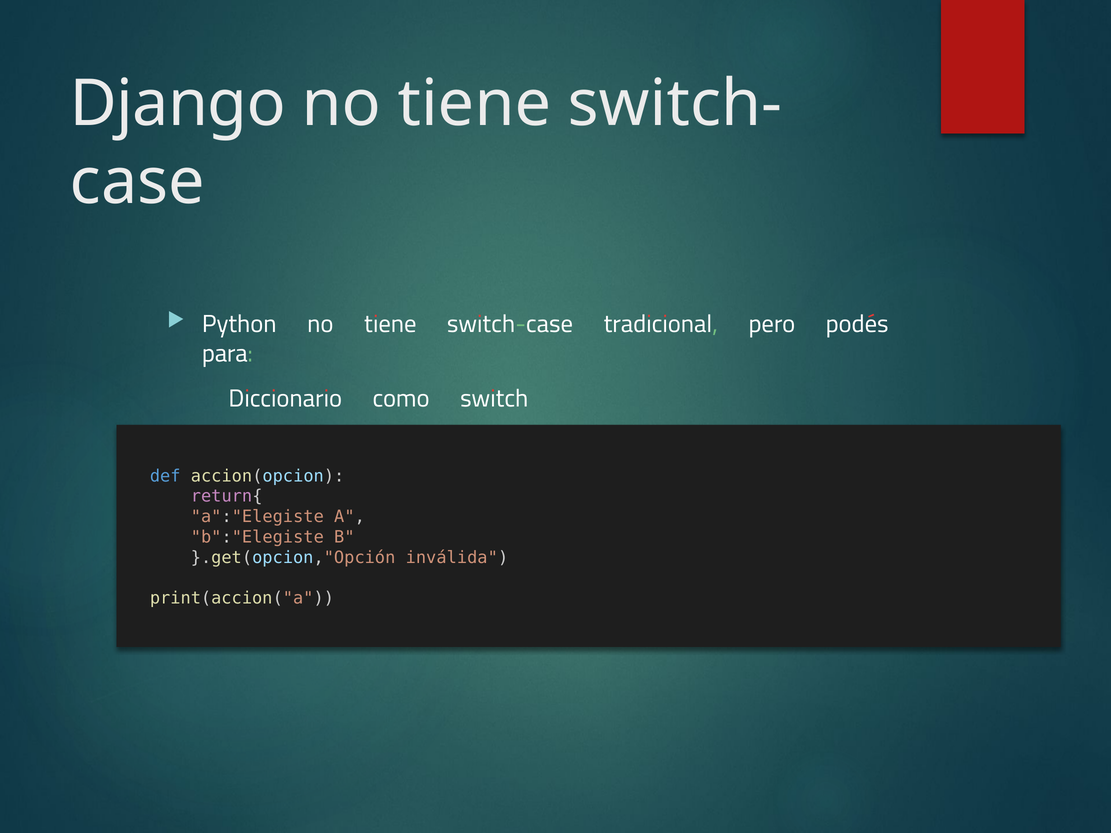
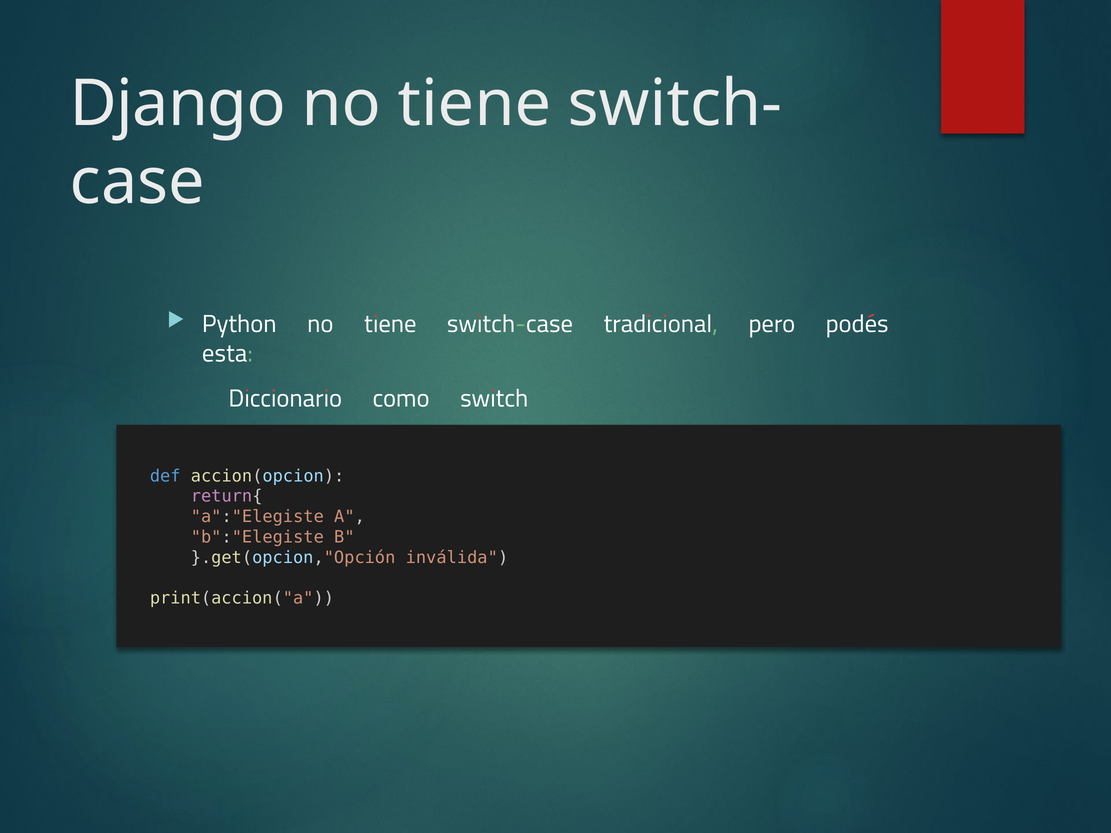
para: para -> está (225, 354)
